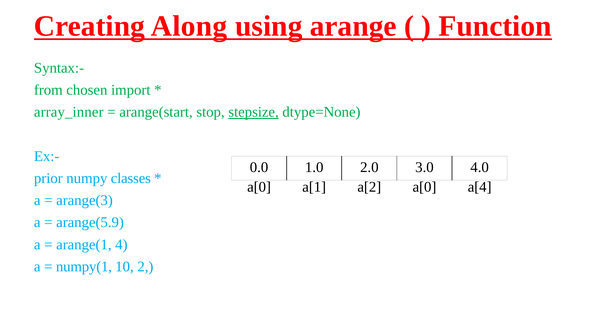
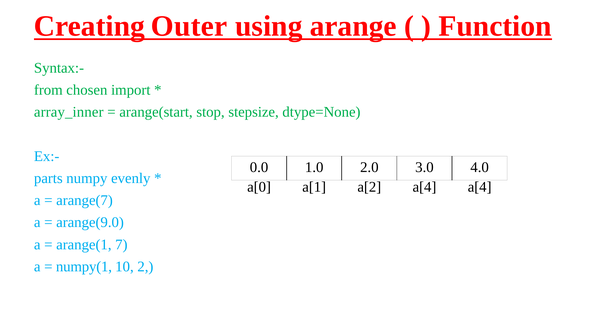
Along: Along -> Outer (189, 26)
stepsize underline: present -> none (254, 112)
prior: prior -> parts (48, 179)
classes: classes -> evenly (131, 179)
a[2 a[0: a[0 -> a[4 (424, 187)
arange(3: arange(3 -> arange(7 (84, 201)
arange(5.9: arange(5.9 -> arange(9.0 (90, 223)
4: 4 -> 7 (121, 245)
